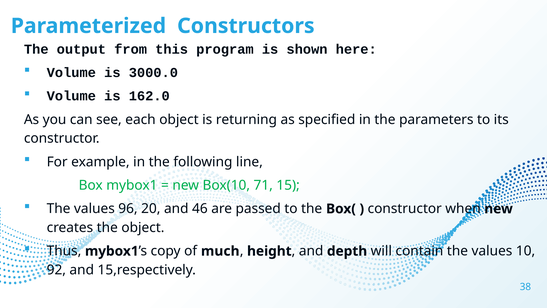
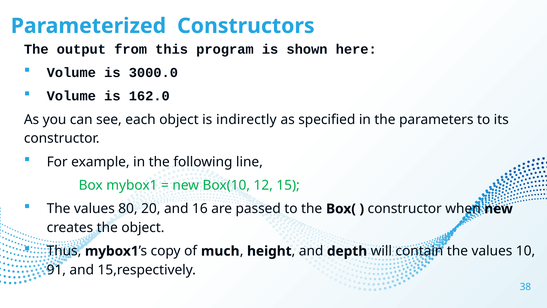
returning: returning -> indirectly (246, 119)
71: 71 -> 12 (263, 185)
96: 96 -> 80 (128, 209)
46: 46 -> 16 (200, 209)
92: 92 -> 91 (56, 270)
